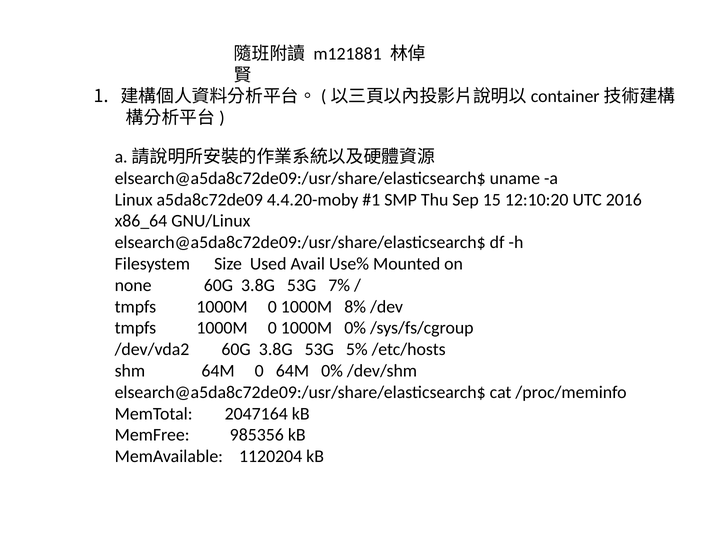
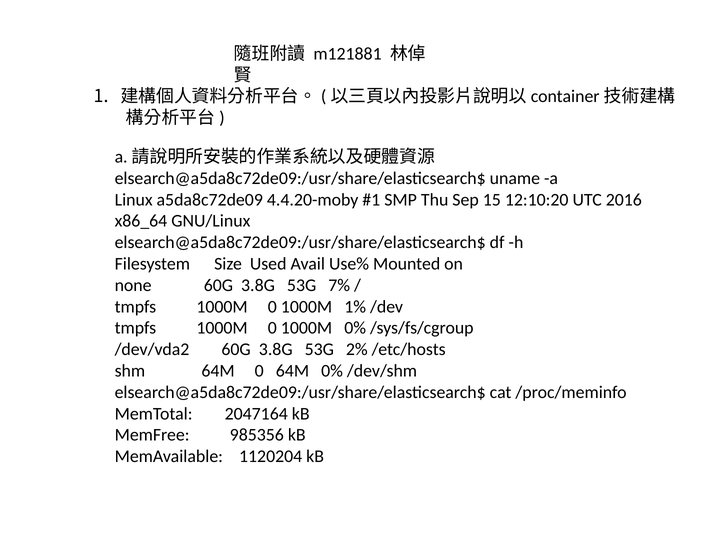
8%: 8% -> 1% (355, 307)
5%: 5% -> 2% (357, 349)
